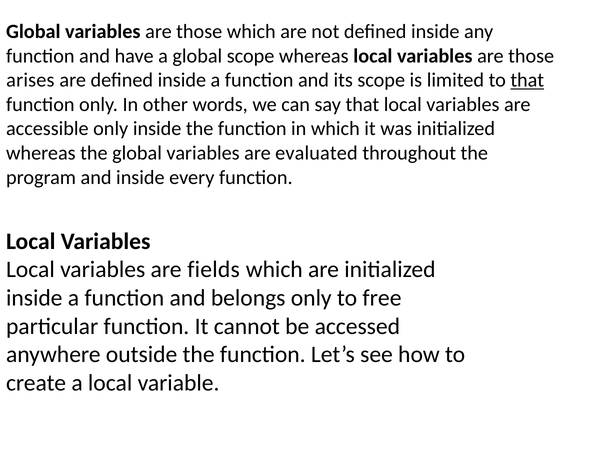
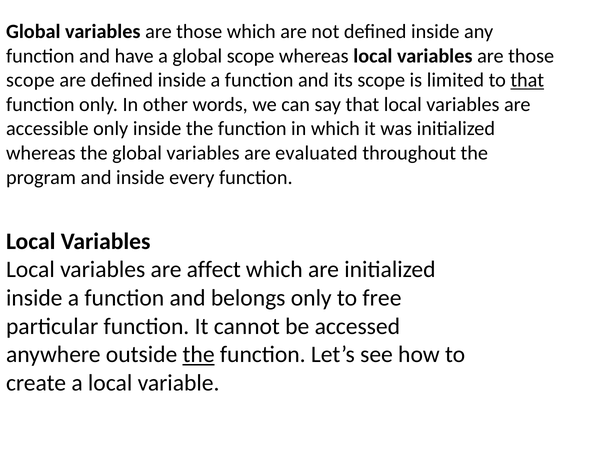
arises: arises -> scope (30, 80)
fields: fields -> affect (214, 270)
the underline: none -> present (199, 355)
